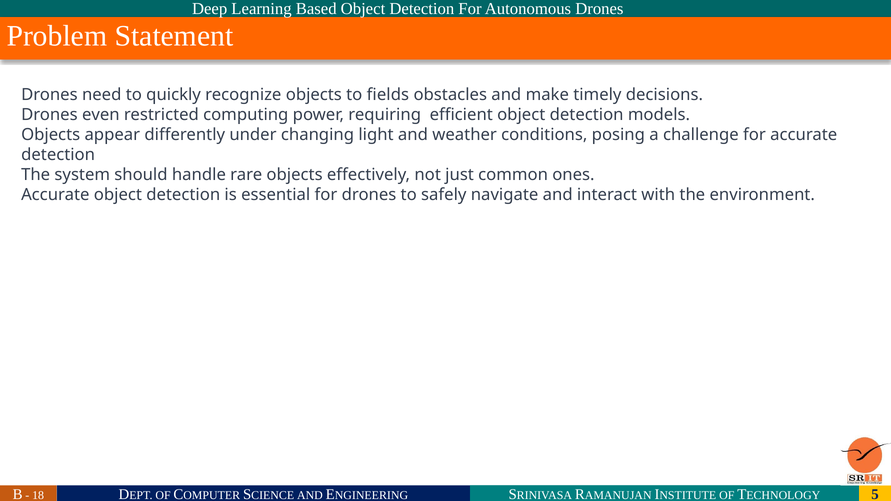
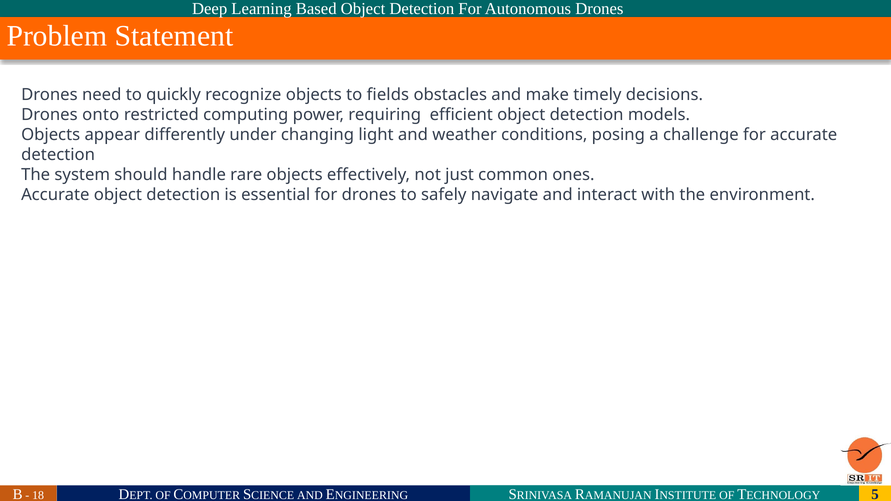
even: even -> onto (101, 115)
